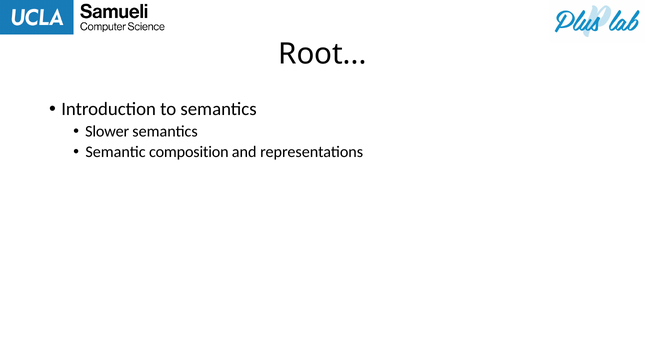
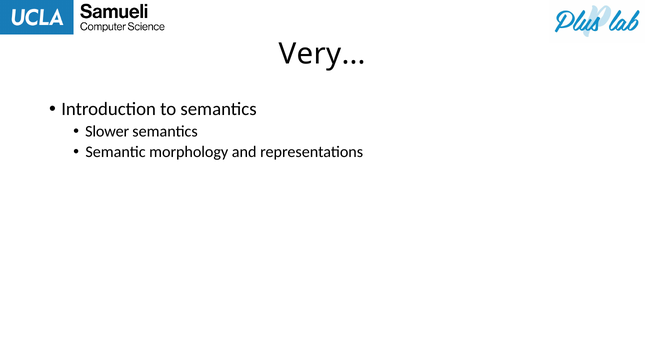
Root: Root -> Very (322, 54)
composition: composition -> morphology (189, 152)
